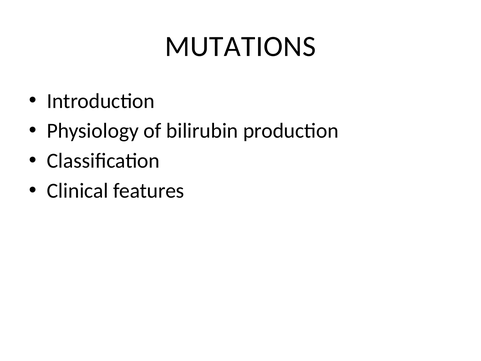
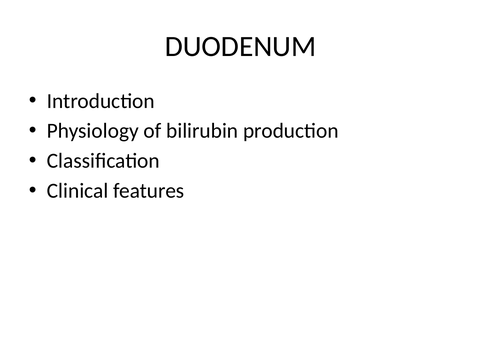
MUTATIONS: MUTATIONS -> DUODENUM (240, 47)
